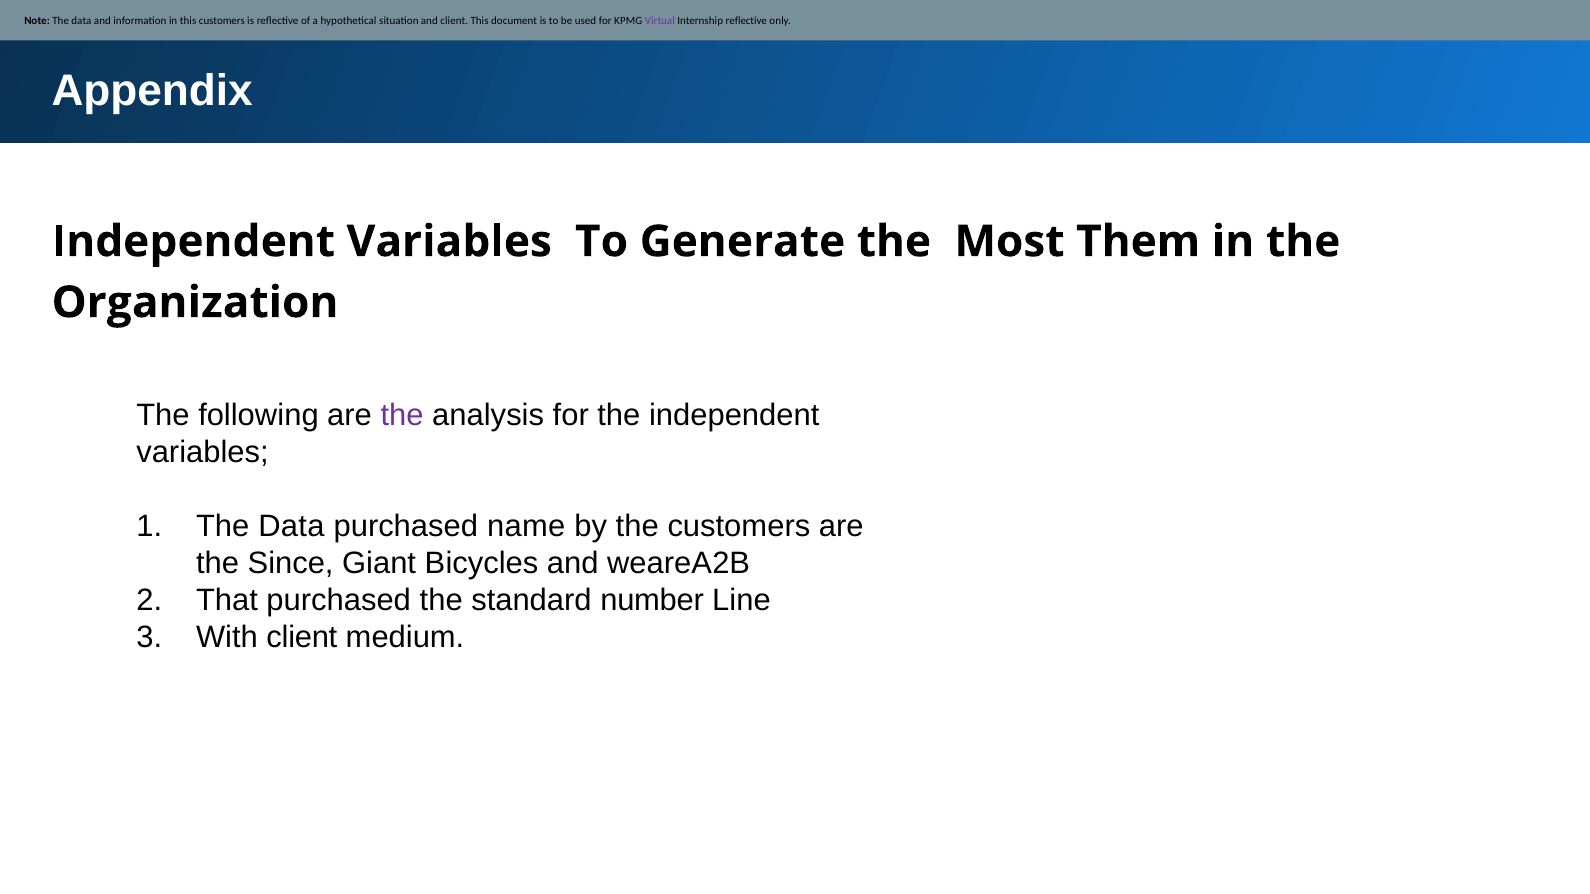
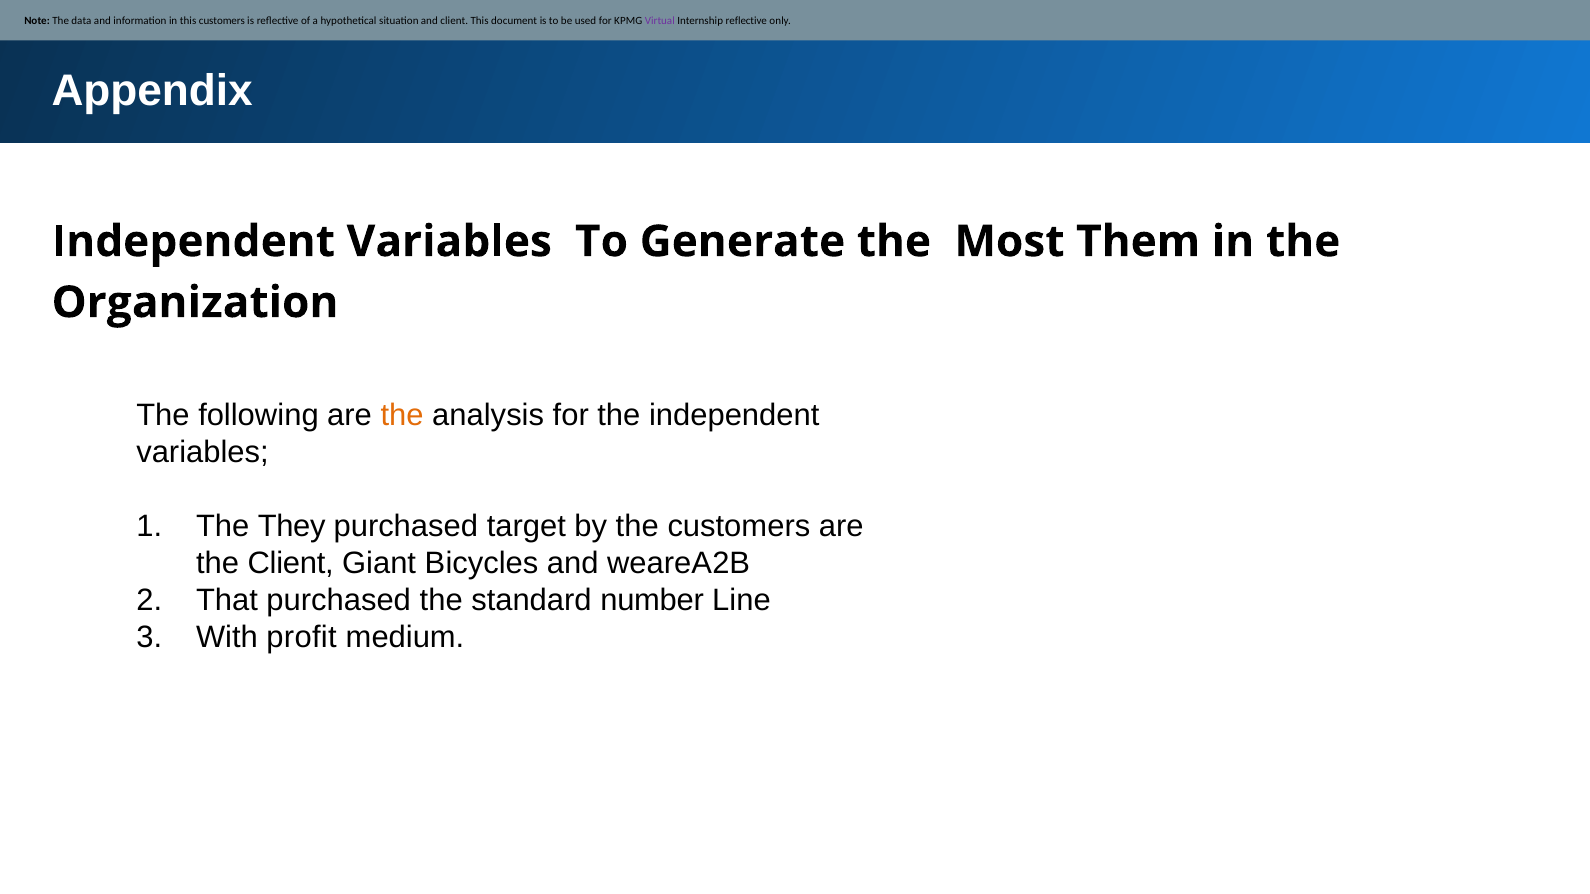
the colour: purple -> orange (402, 415)
Data: Data -> They (292, 527)
name: name -> target (526, 527)
the Since: Since -> Client (291, 564)
With client: client -> profit (302, 638)
